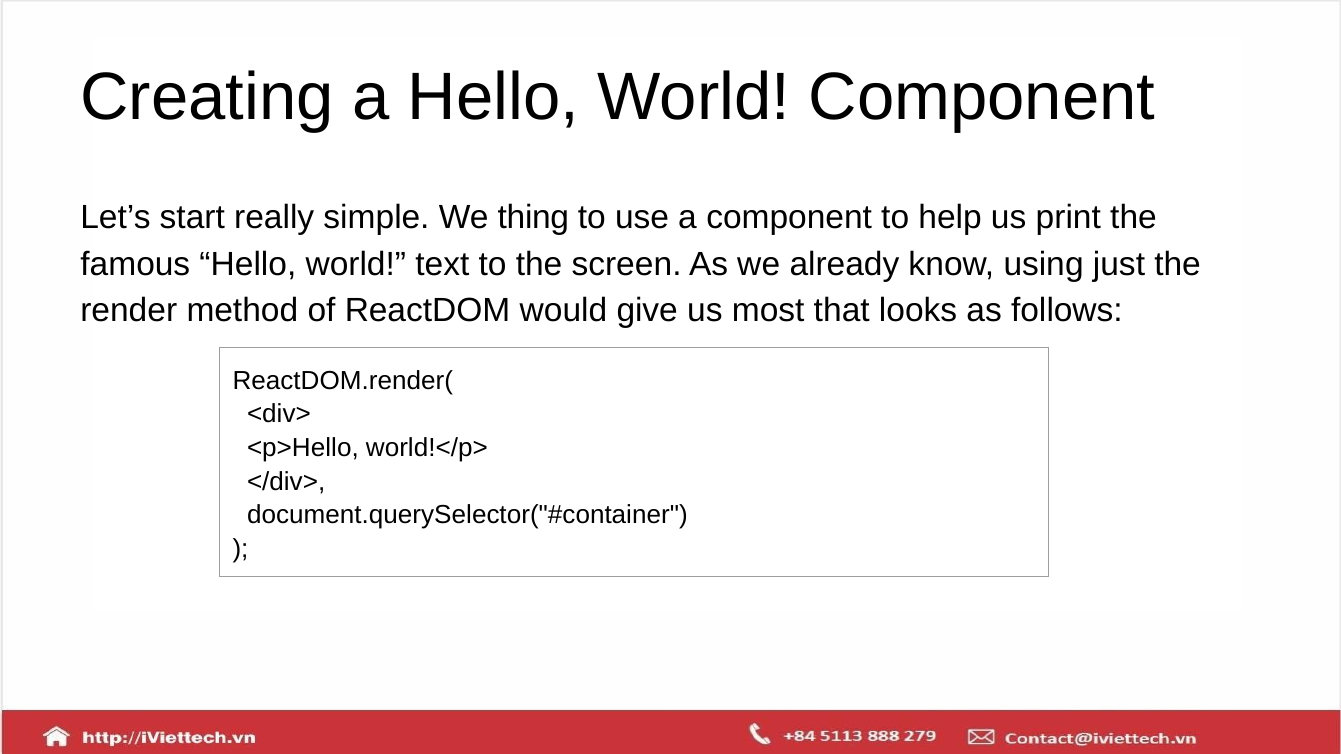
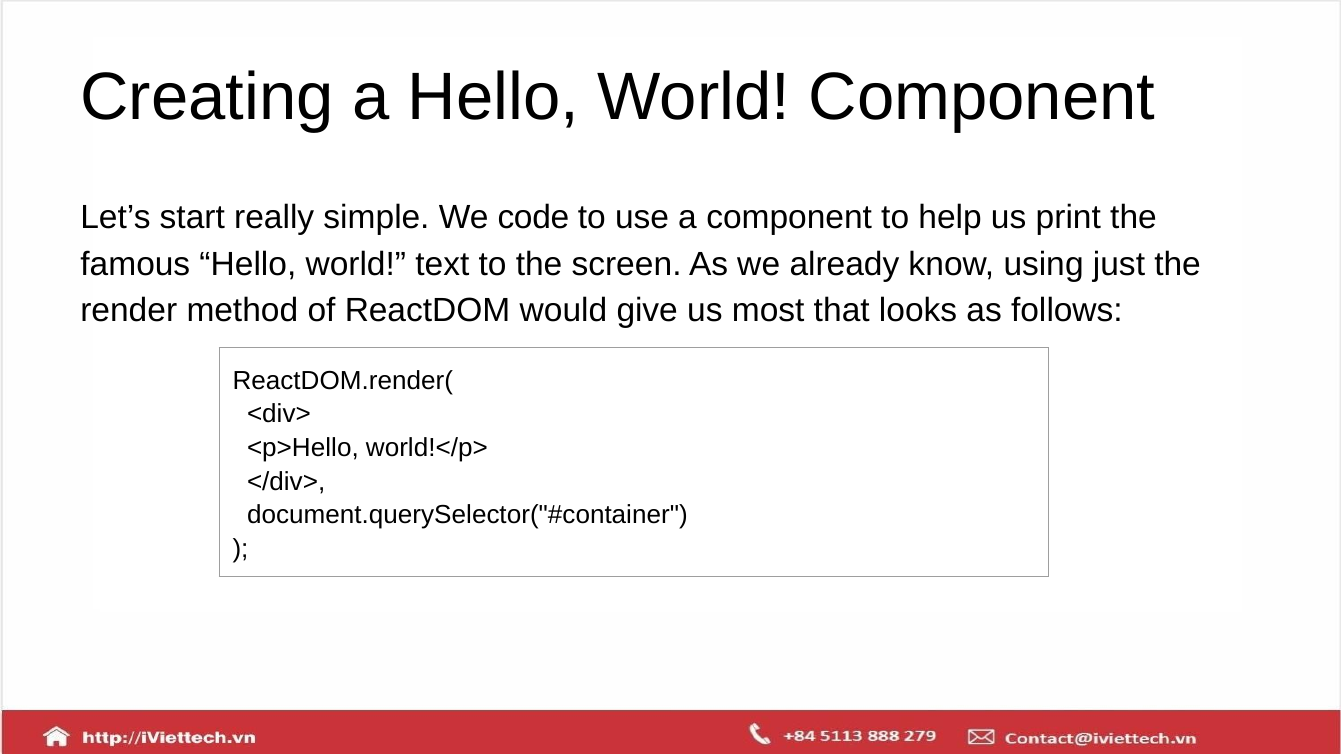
thing: thing -> code (533, 218)
